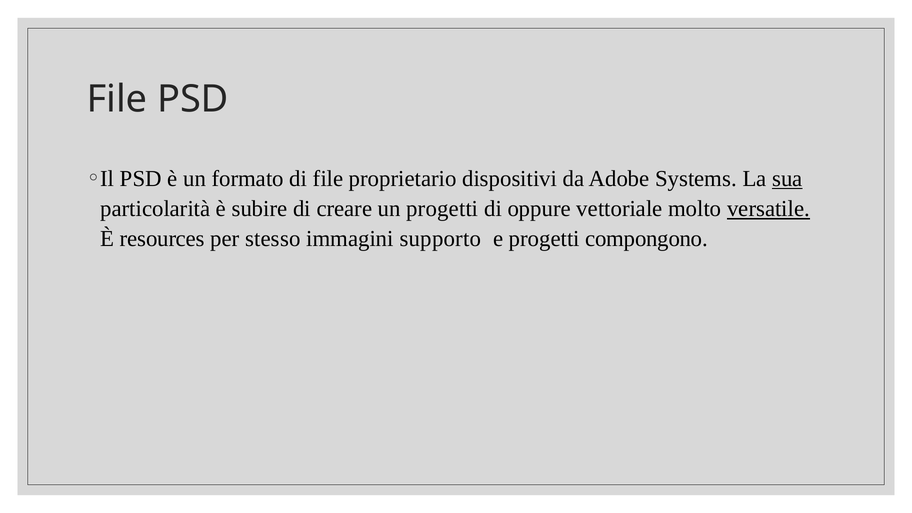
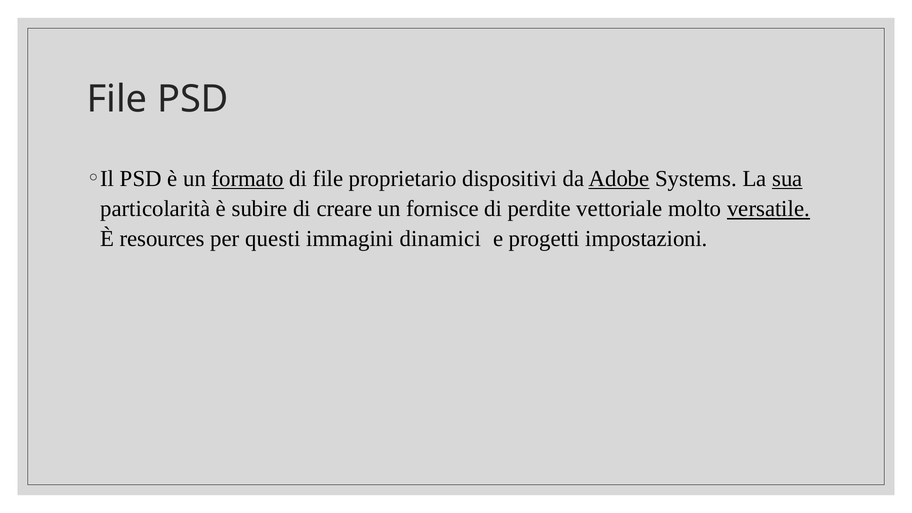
formato underline: none -> present (248, 179)
Adobe underline: none -> present (619, 179)
un progetti: progetti -> fornisce (442, 209)
oppure: oppure -> perdite (539, 209)
stesso: stesso -> questi (273, 239)
supporto: supporto -> dinamici (440, 239)
compongono: compongono -> impostazioni (646, 239)
